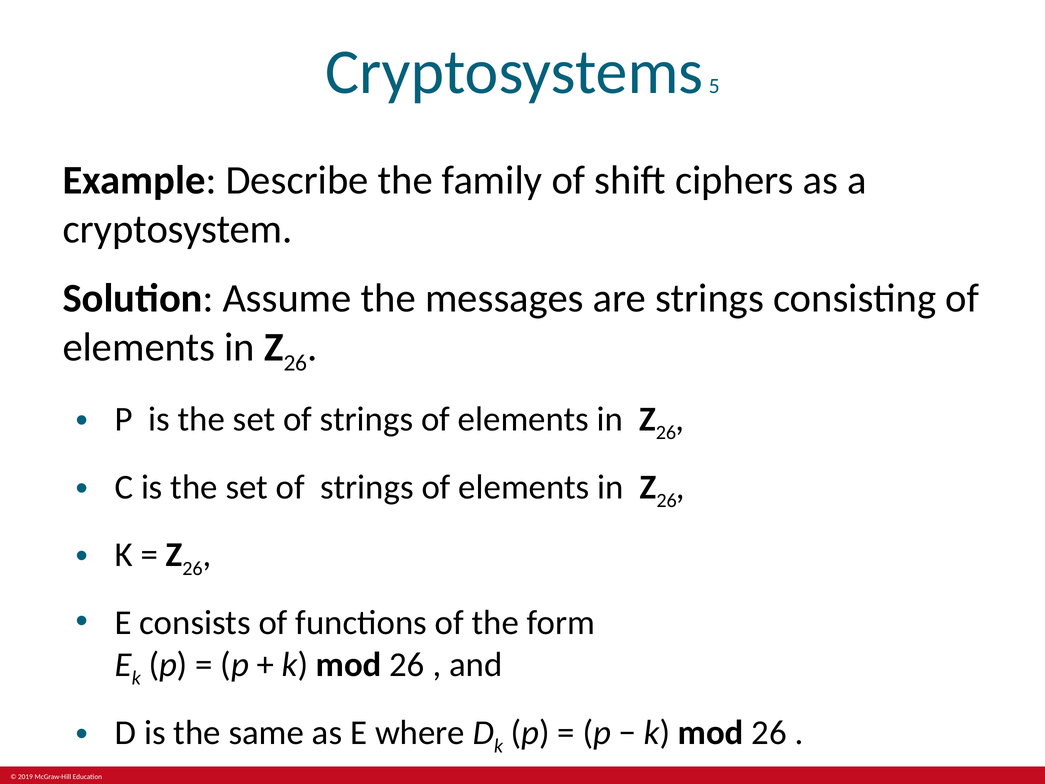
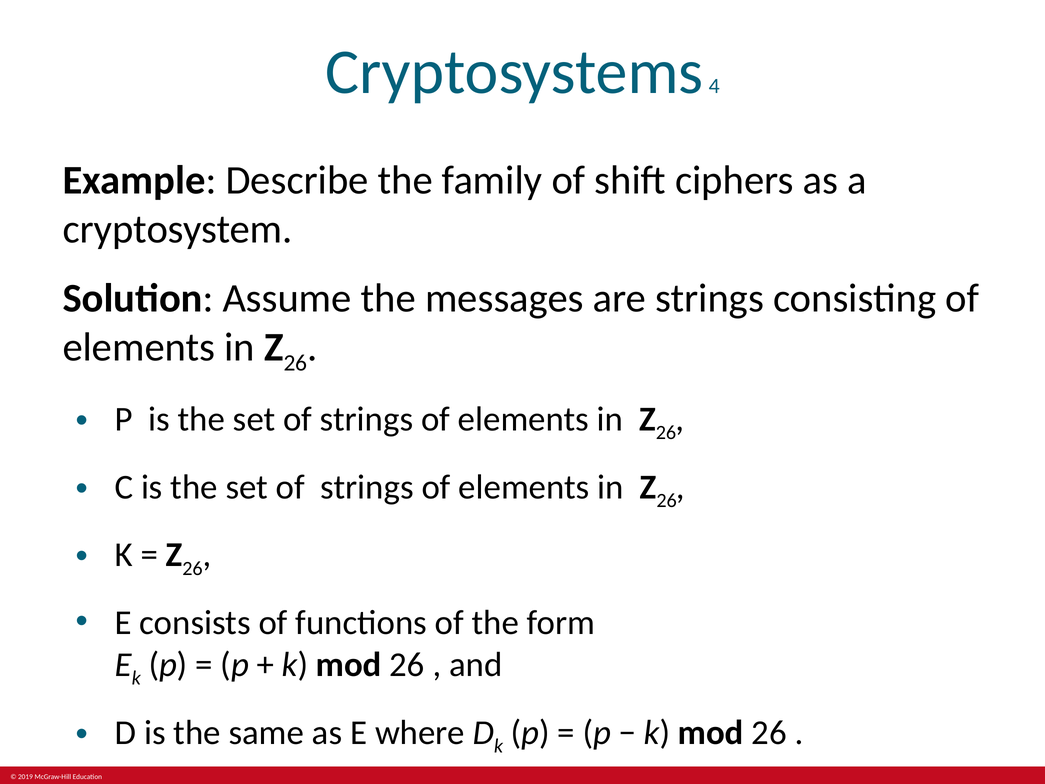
5: 5 -> 4 (714, 86)
